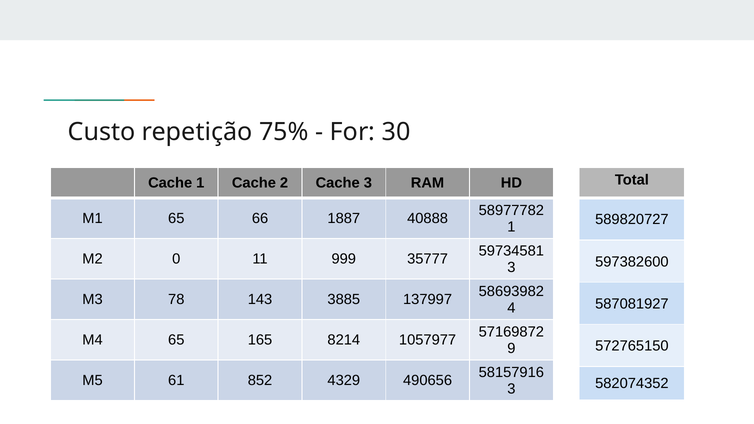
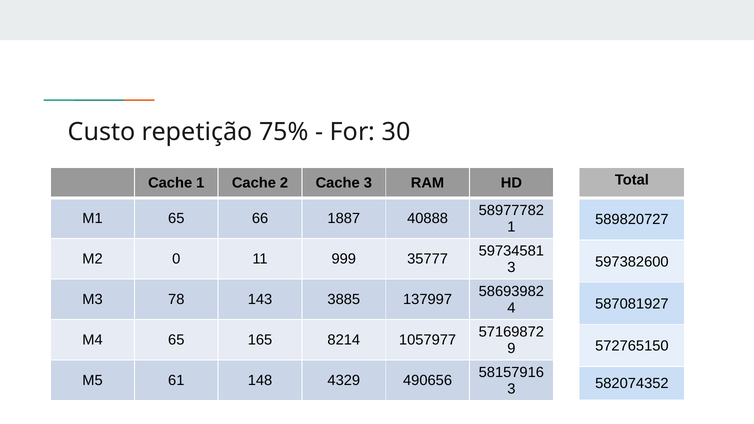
852: 852 -> 148 (260, 381)
